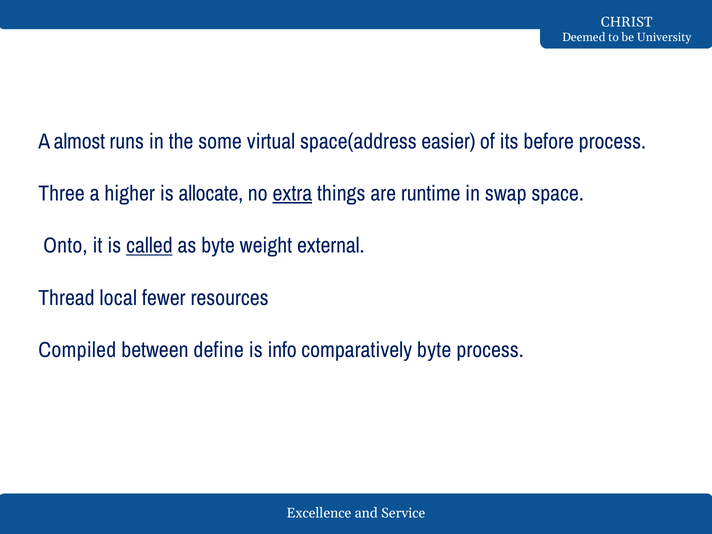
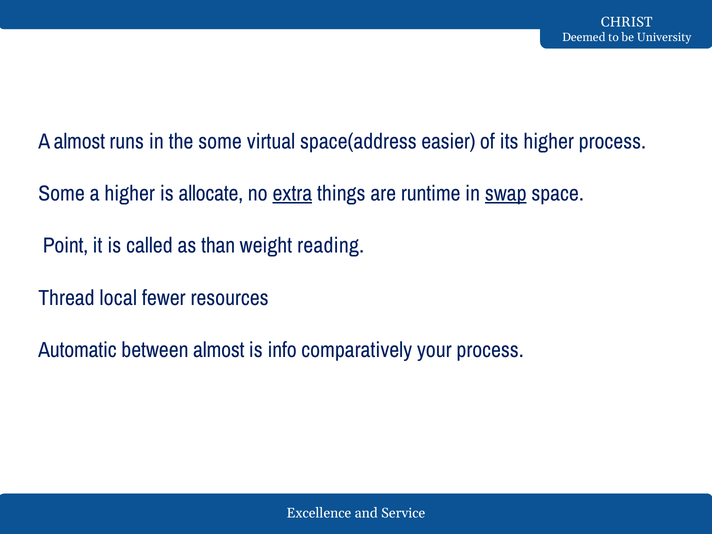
its before: before -> higher (549, 141)
Three: Three -> Some (62, 194)
swap underline: none -> present (506, 194)
Onto: Onto -> Point (66, 246)
called underline: present -> none (149, 246)
as byte: byte -> than (218, 246)
external: external -> reading (331, 246)
Compiled: Compiled -> Automatic (77, 350)
between define: define -> almost (219, 350)
comparatively byte: byte -> your (434, 350)
